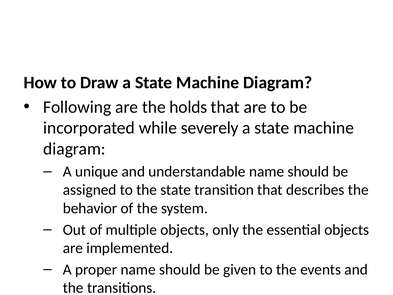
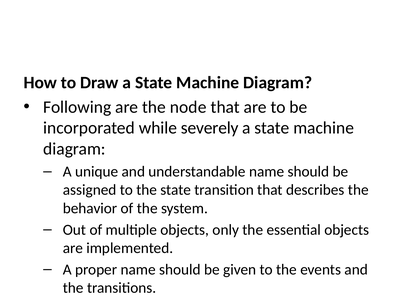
holds: holds -> node (188, 107)
